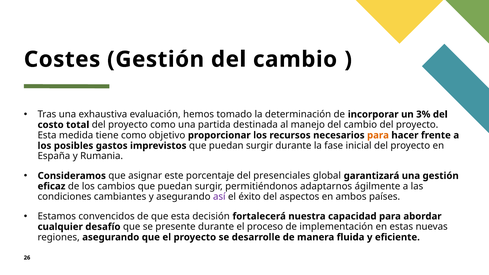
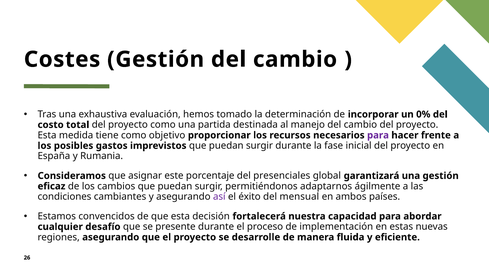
3%: 3% -> 0% (423, 114)
para colour: orange -> purple (378, 135)
aspectos: aspectos -> mensual (299, 197)
